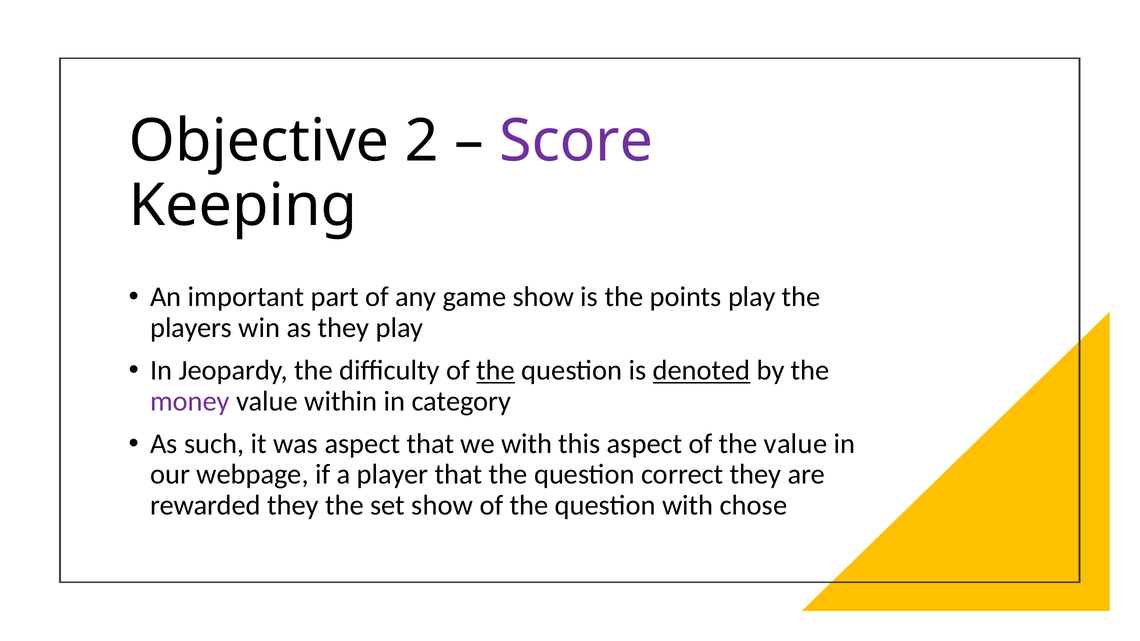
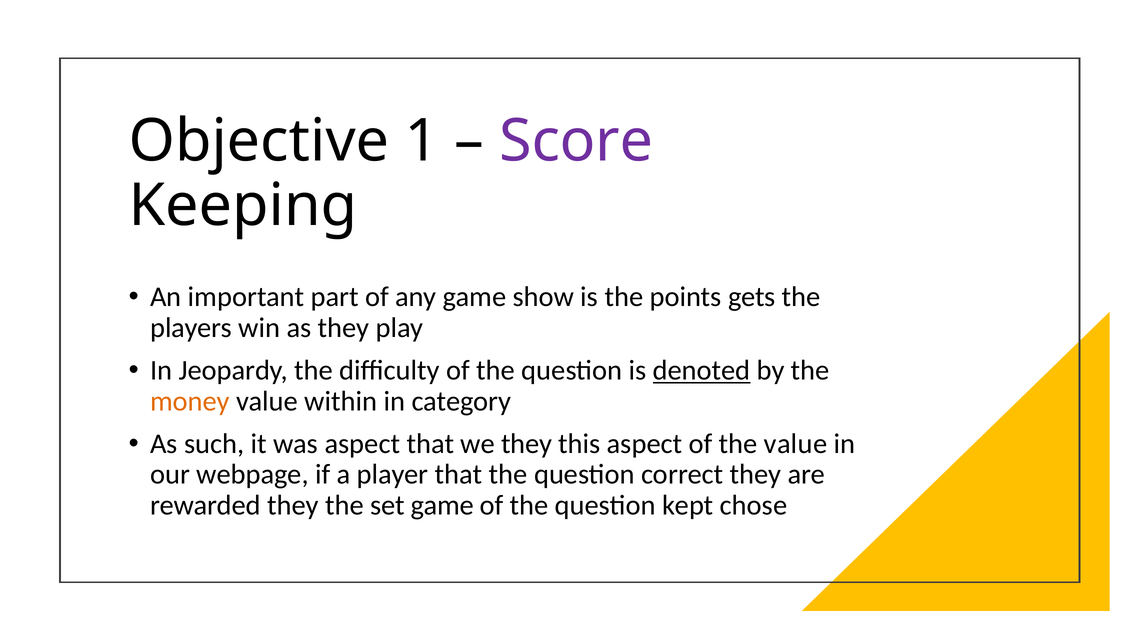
2: 2 -> 1 (422, 141)
points play: play -> gets (752, 297)
the underline: present -> none (496, 371)
money colour: purple -> orange (190, 401)
we with: with -> they (527, 444)
set show: show -> game (442, 506)
question with: with -> kept (688, 506)
